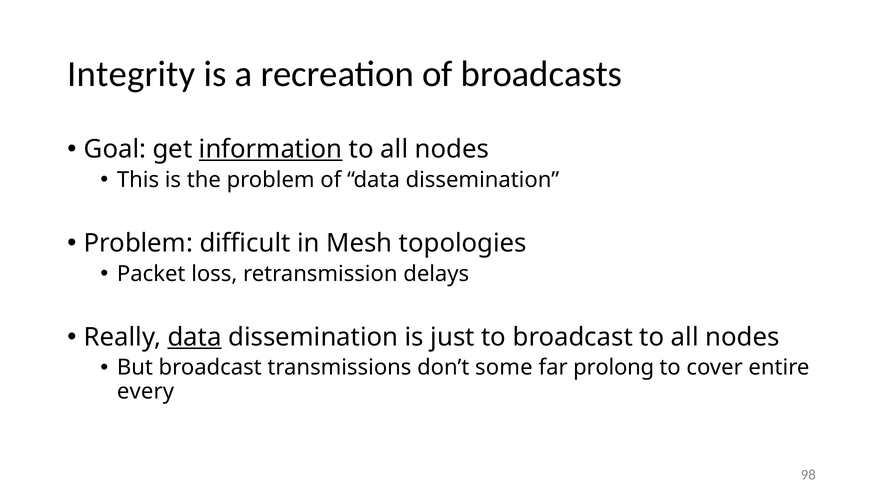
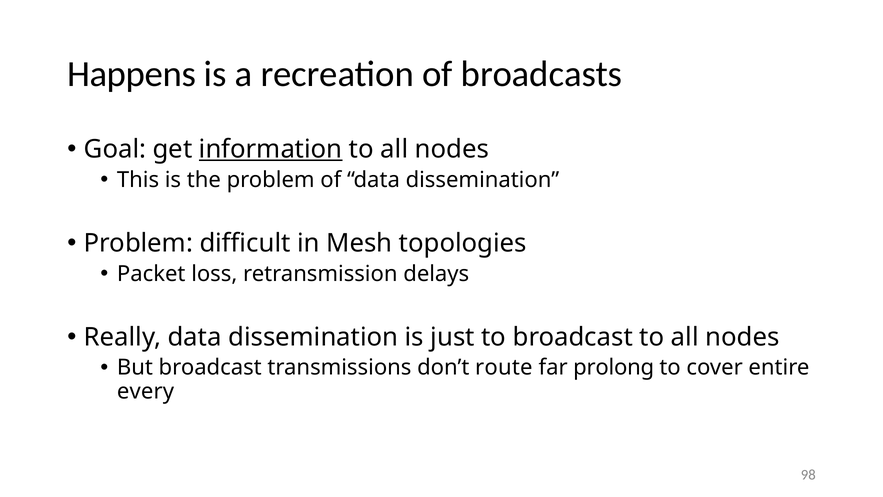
Integrity: Integrity -> Happens (132, 74)
data underline: present -> none (195, 337)
some: some -> route (504, 367)
